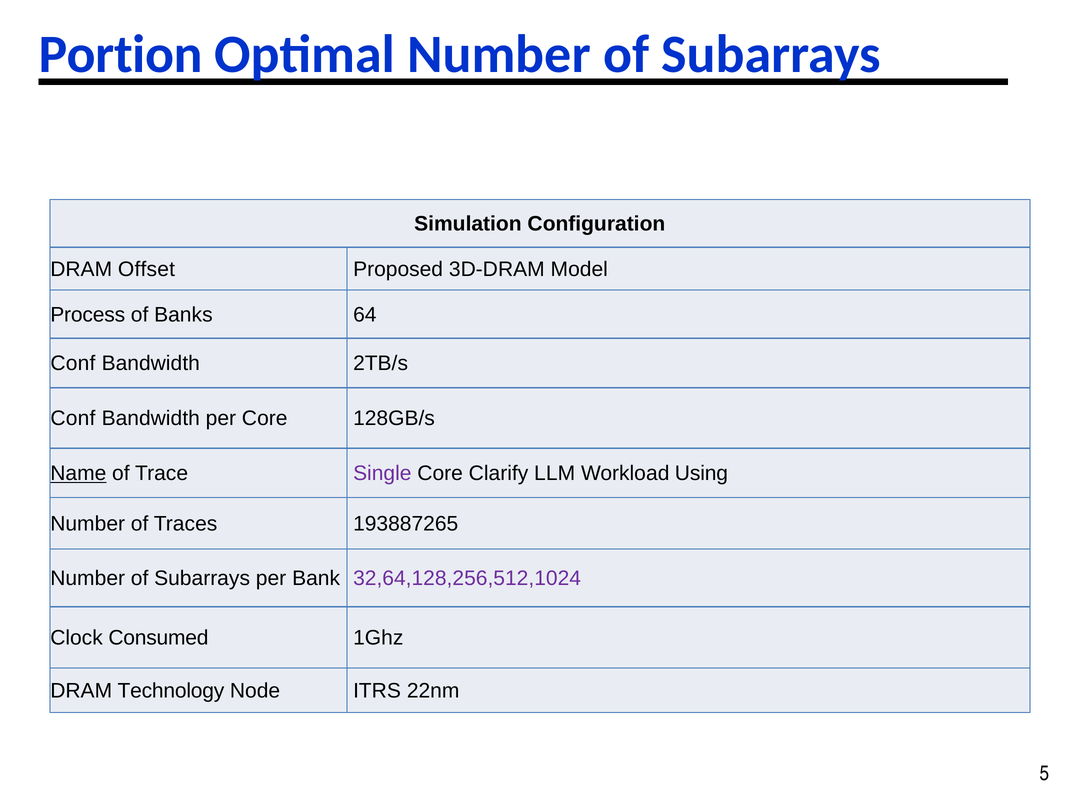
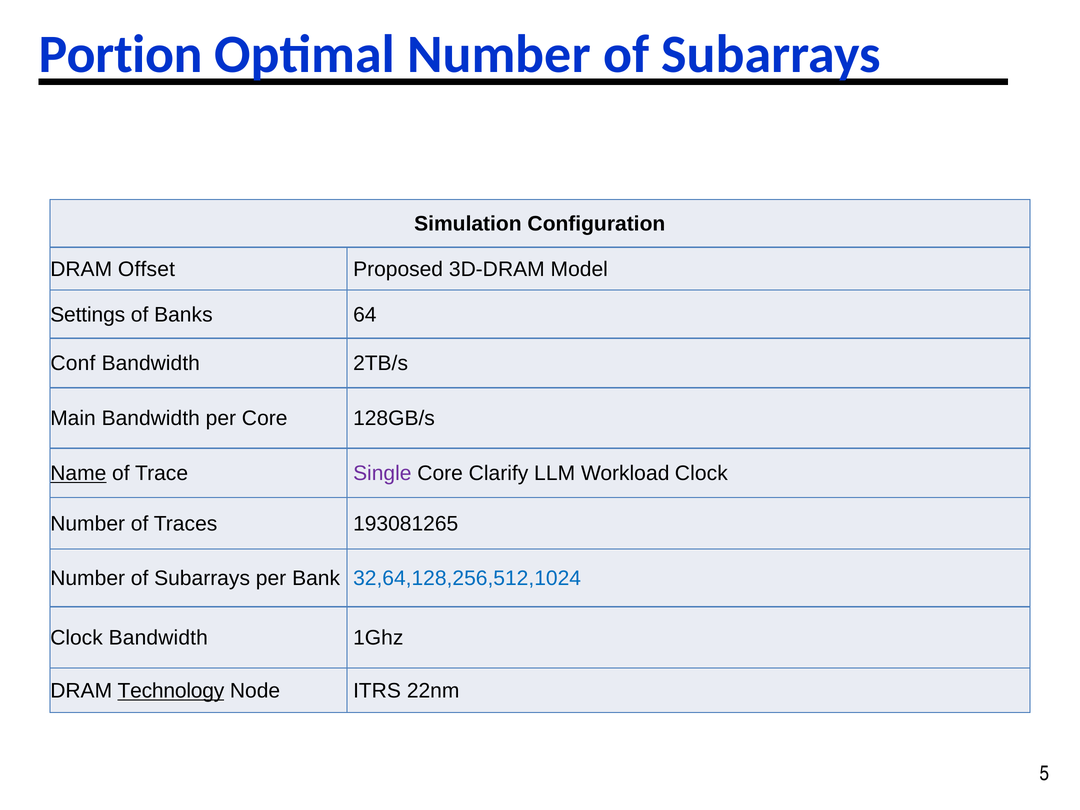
Process: Process -> Settings (88, 315)
Conf: Conf -> Main (73, 419)
Workload Using: Using -> Clock (701, 473)
193887265: 193887265 -> 193081265 (406, 524)
32,64,128,256,512,1024 colour: purple -> blue (467, 578)
Clock Consumed: Consumed -> Bandwidth (158, 638)
Technology underline: none -> present (171, 691)
